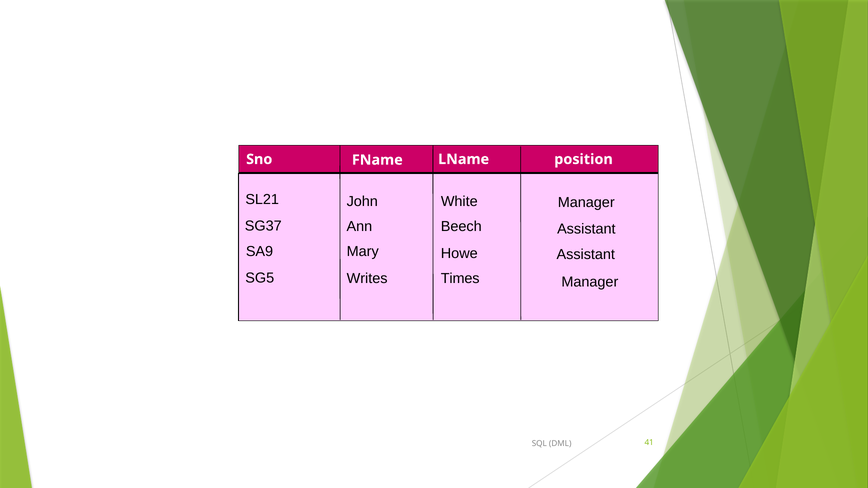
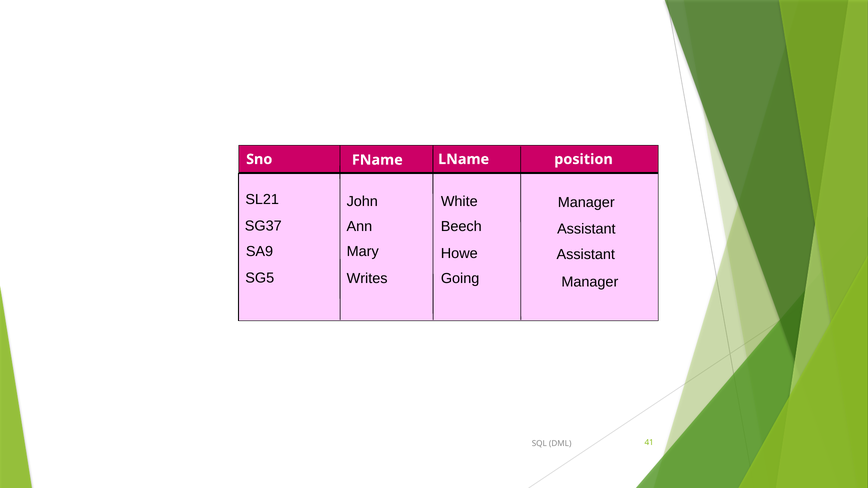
Times: Times -> Going (460, 279)
